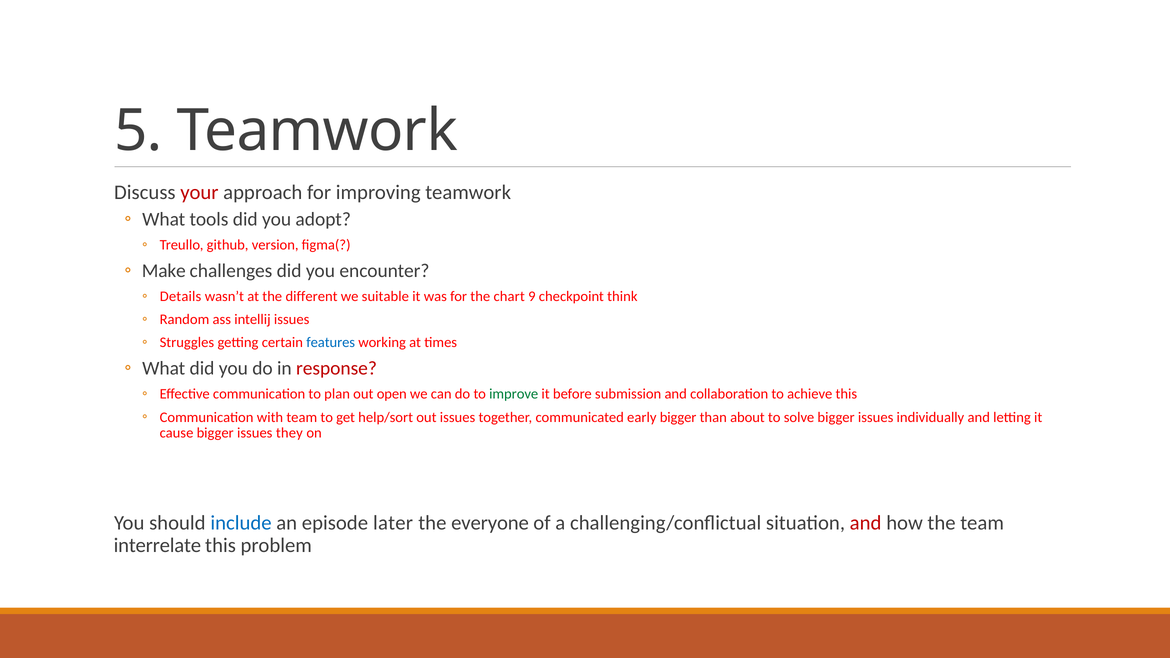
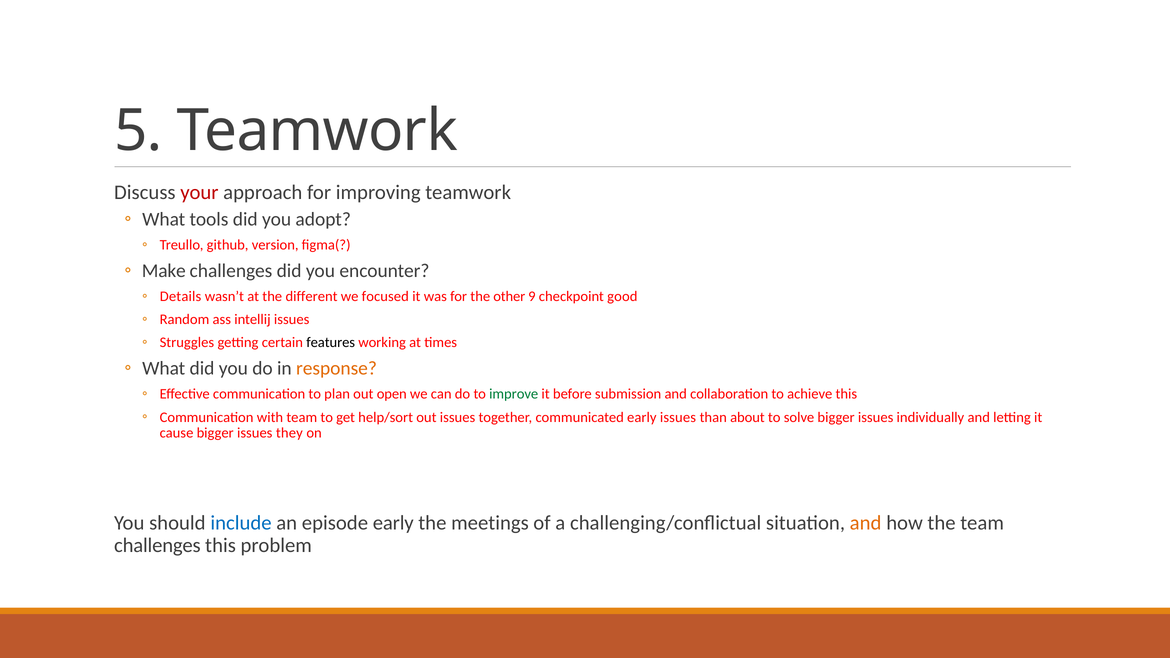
suitable: suitable -> focused (385, 296)
chart: chart -> other (509, 296)
think: think -> good (622, 296)
features colour: blue -> black (331, 343)
response colour: red -> orange (336, 368)
early bigger: bigger -> issues (678, 417)
episode later: later -> early (393, 523)
everyone: everyone -> meetings (490, 523)
and colour: red -> orange (866, 523)
interrelate: interrelate -> challenges (157, 545)
